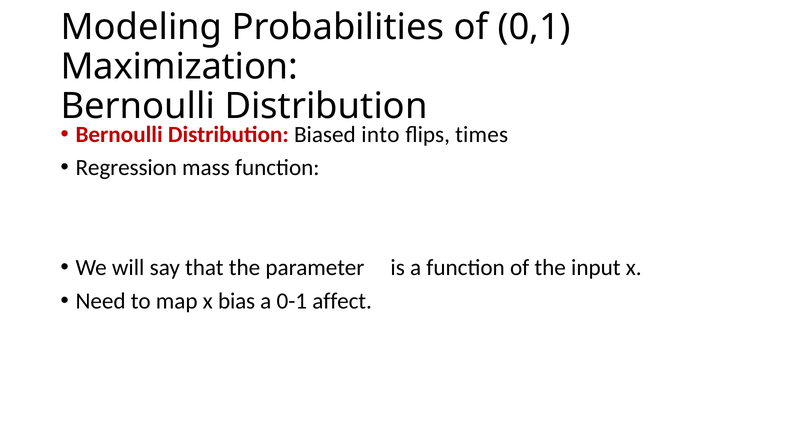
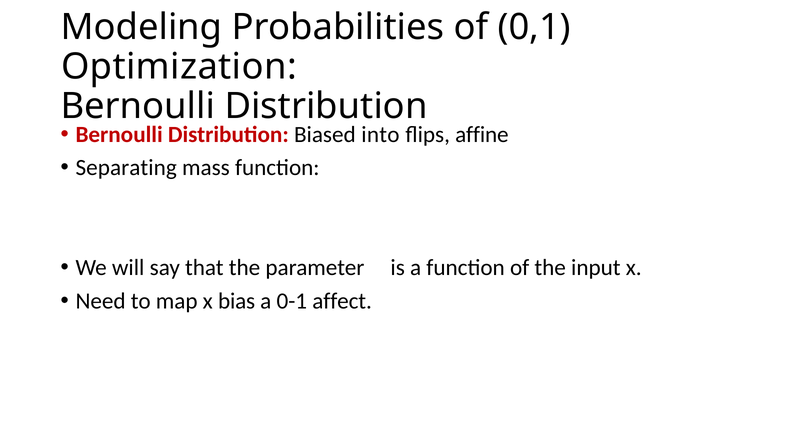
Maximization: Maximization -> Optimization (179, 67)
times: times -> affine (482, 134)
Regression: Regression -> Separating (126, 168)
